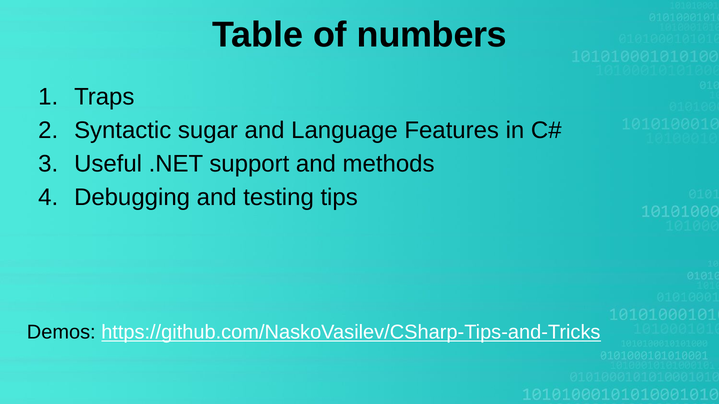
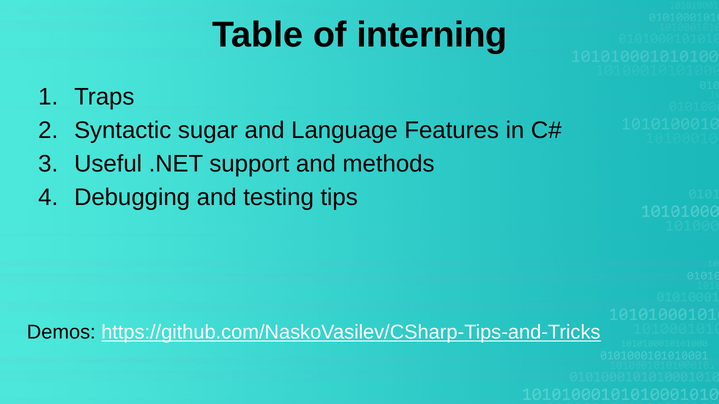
numbers: numbers -> interning (432, 35)
